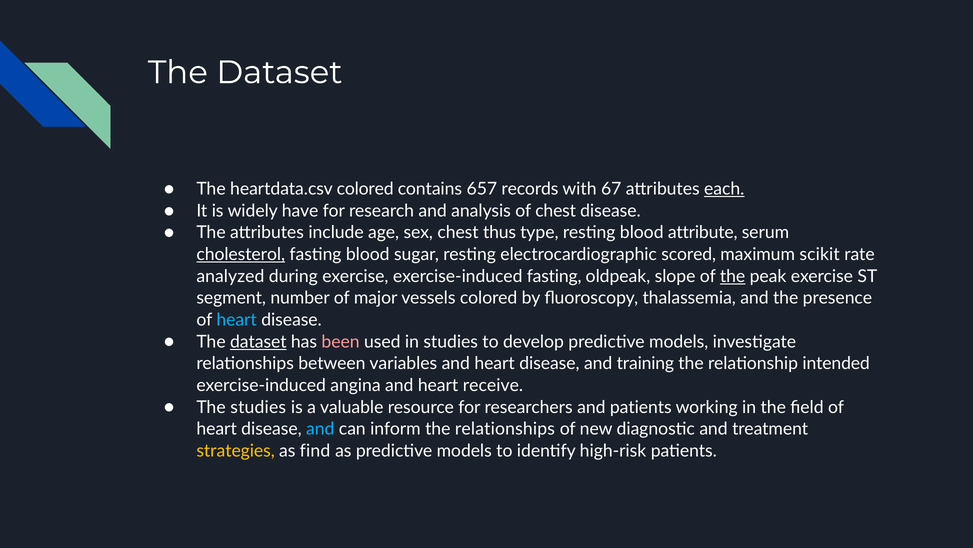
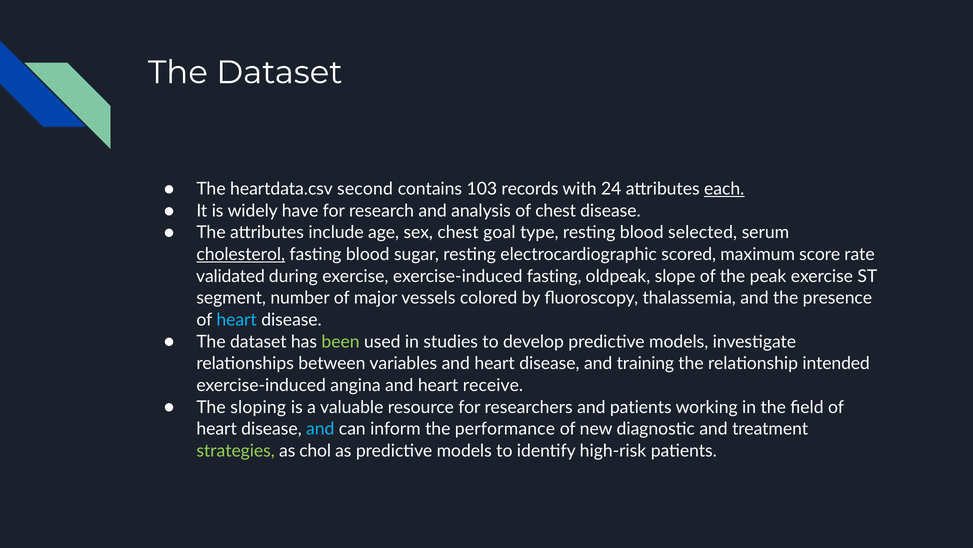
heartdata.csv colored: colored -> second (365, 189)
657: 657 -> 103 (482, 189)
67: 67 -> 24 (611, 189)
thus: thus -> goal (499, 232)
attribute: attribute -> selected (703, 232)
scikit: scikit -> score (820, 254)
analyzed: analyzed -> validated (231, 276)
the underline: present -> none (733, 276)
dataset underline: present -> none (258, 341)
been colour: pink -> light green (341, 341)
The studies: studies -> sloping (258, 407)
the relationships: relationships -> performance (505, 429)
strategies colour: yellow -> light green (236, 450)
find: find -> chol (315, 450)
